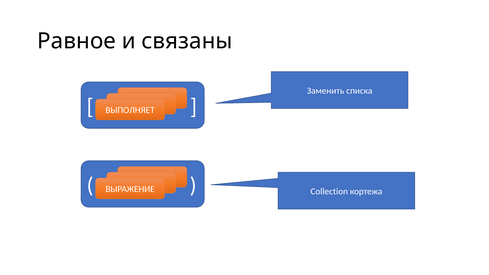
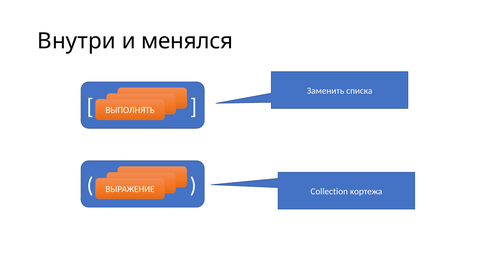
Равное: Равное -> Внутри (77, 41)
связаны: связаны -> менялся (187, 41)
ВЫПОЛНЯЕТ: ВЫПОЛНЯЕТ -> ВЫПОЛНЯТЬ (130, 110)
